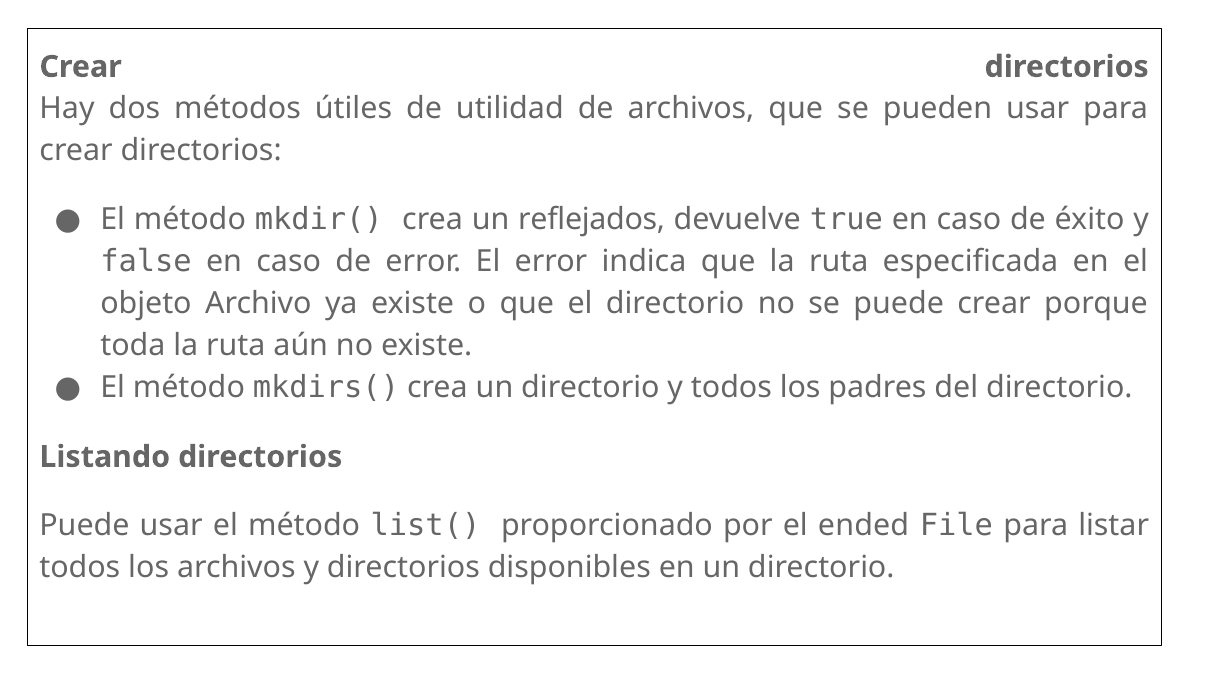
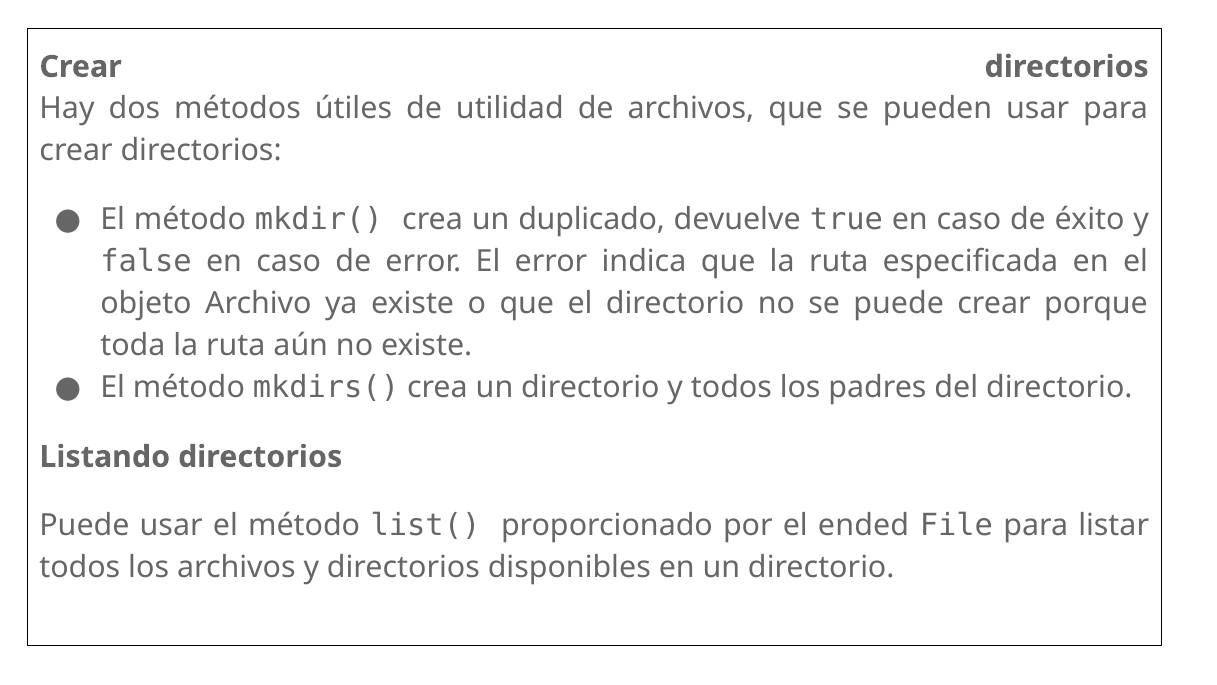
reflejados: reflejados -> duplicado (592, 220)
